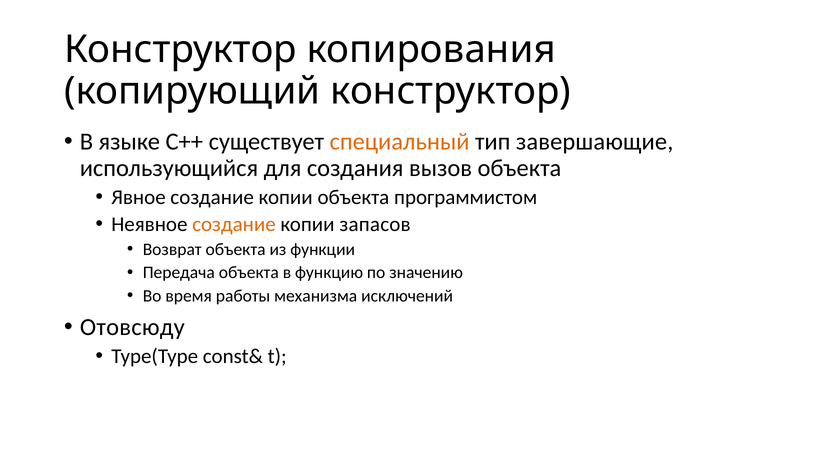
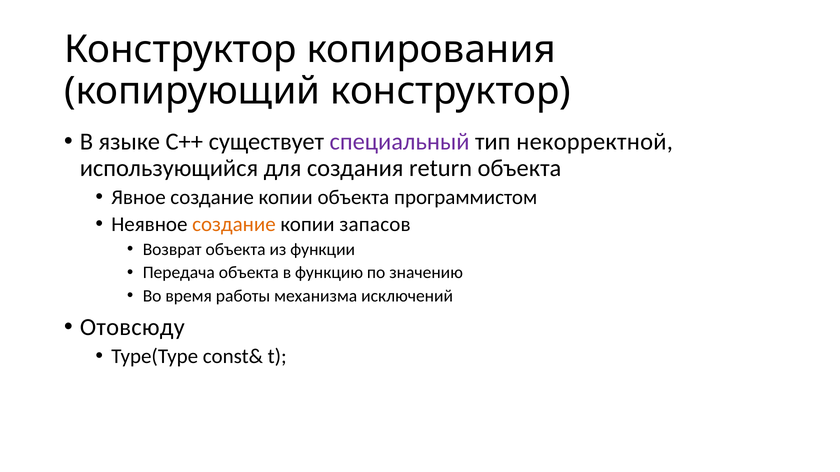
специальный colour: orange -> purple (400, 142)
завершающие: завершающие -> некорректной (595, 142)
вызов: вызов -> return (441, 168)
